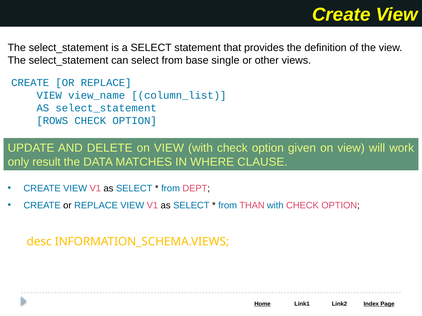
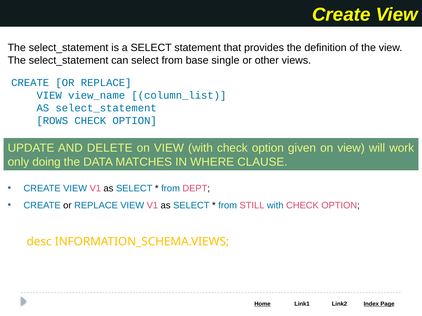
result: result -> doing (47, 162)
THAN: THAN -> STILL (252, 206)
